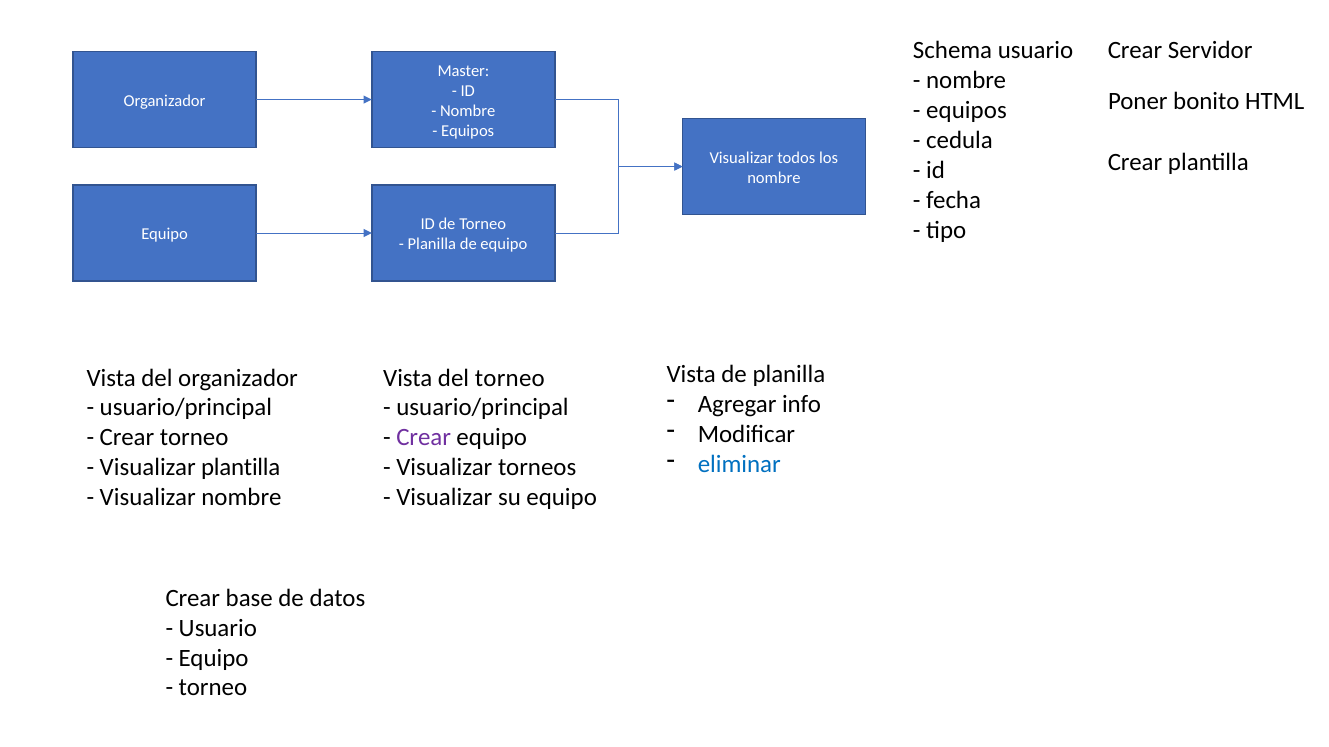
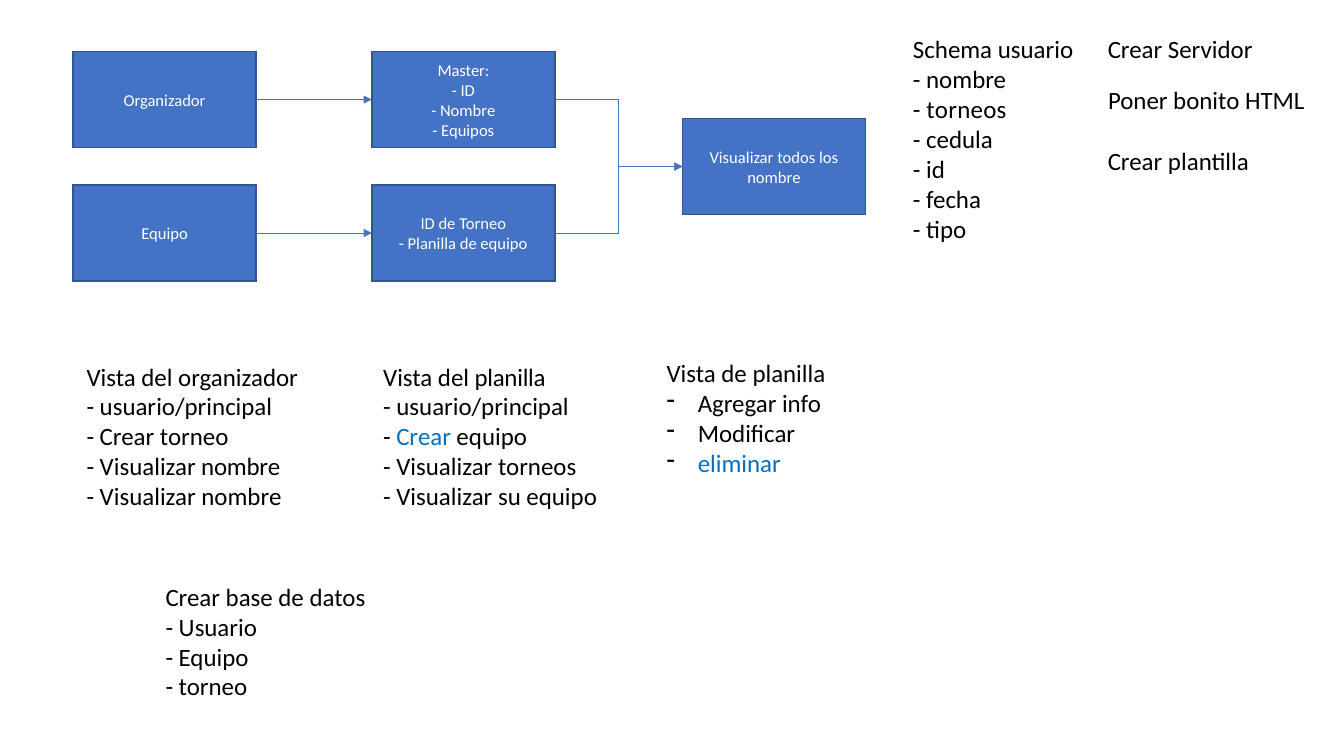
equipos: equipos -> torneos (966, 110)
del torneo: torneo -> planilla (510, 378)
Crear colour: purple -> blue (424, 438)
plantilla: plantilla -> nombre (241, 468)
